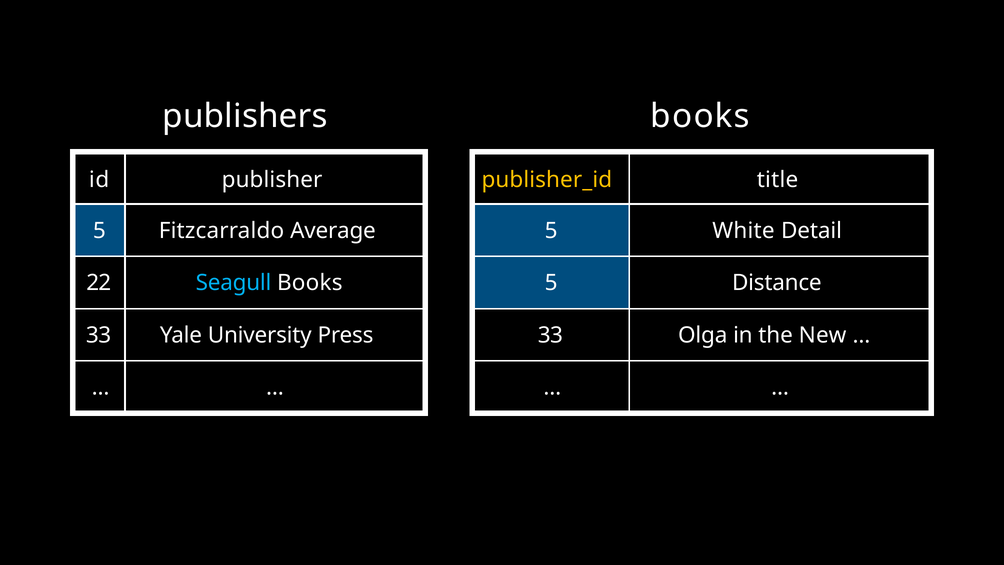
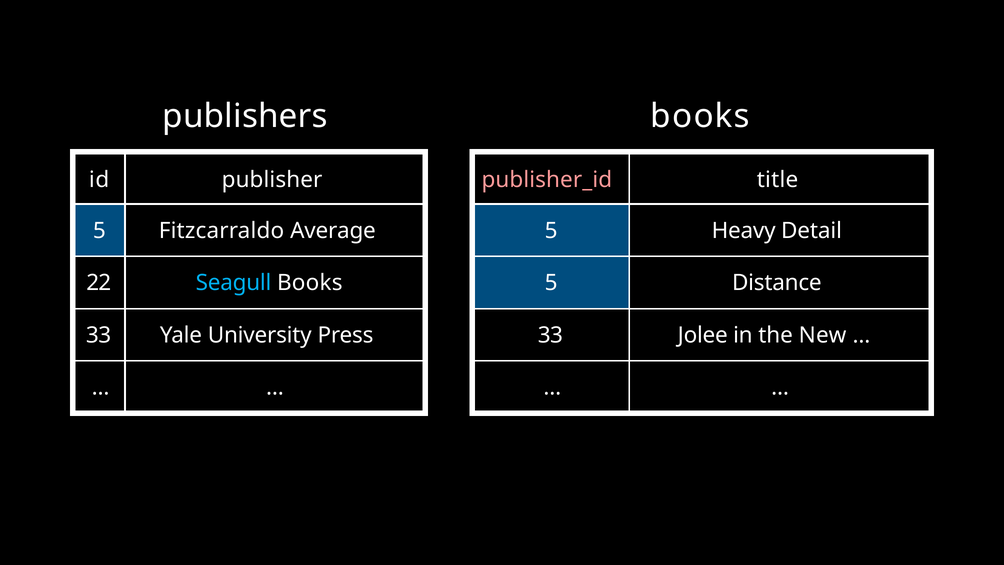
publisher_id colour: yellow -> pink (547, 180)
White: White -> Heavy (744, 231)
Olga: Olga -> Jolee (703, 335)
